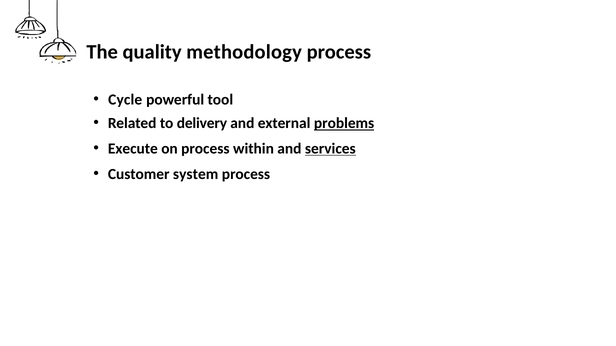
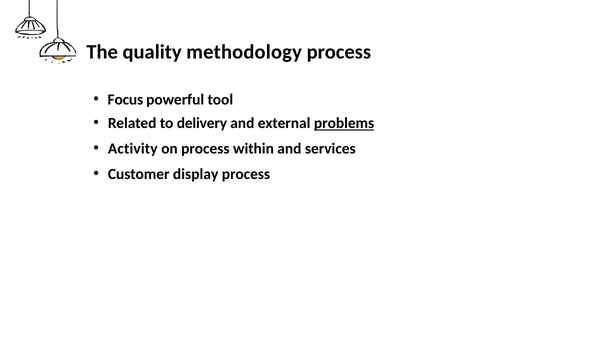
Cycle: Cycle -> Focus (125, 100)
Execute: Execute -> Activity (133, 149)
services underline: present -> none (330, 149)
system: system -> display (196, 174)
